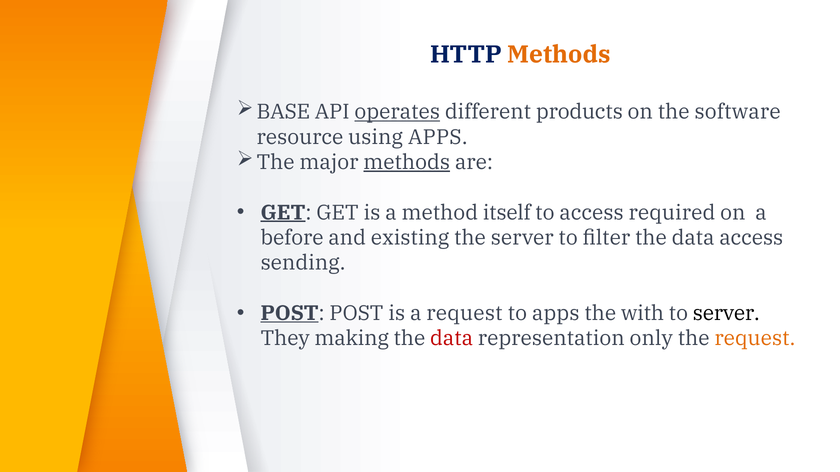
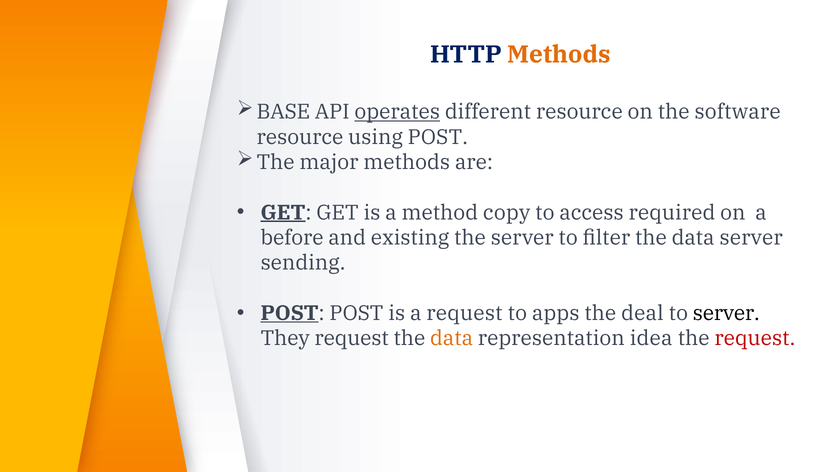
different products: products -> resource (579, 112)
using APPS: APPS -> POST (438, 137)
methods underline: present -> none (407, 162)
itself: itself -> copy (507, 213)
data access: access -> server (751, 238)
with: with -> deal (642, 314)
They making: making -> request (352, 339)
data colour: red -> orange (452, 339)
only: only -> idea (651, 339)
request colour: orange -> red (755, 339)
